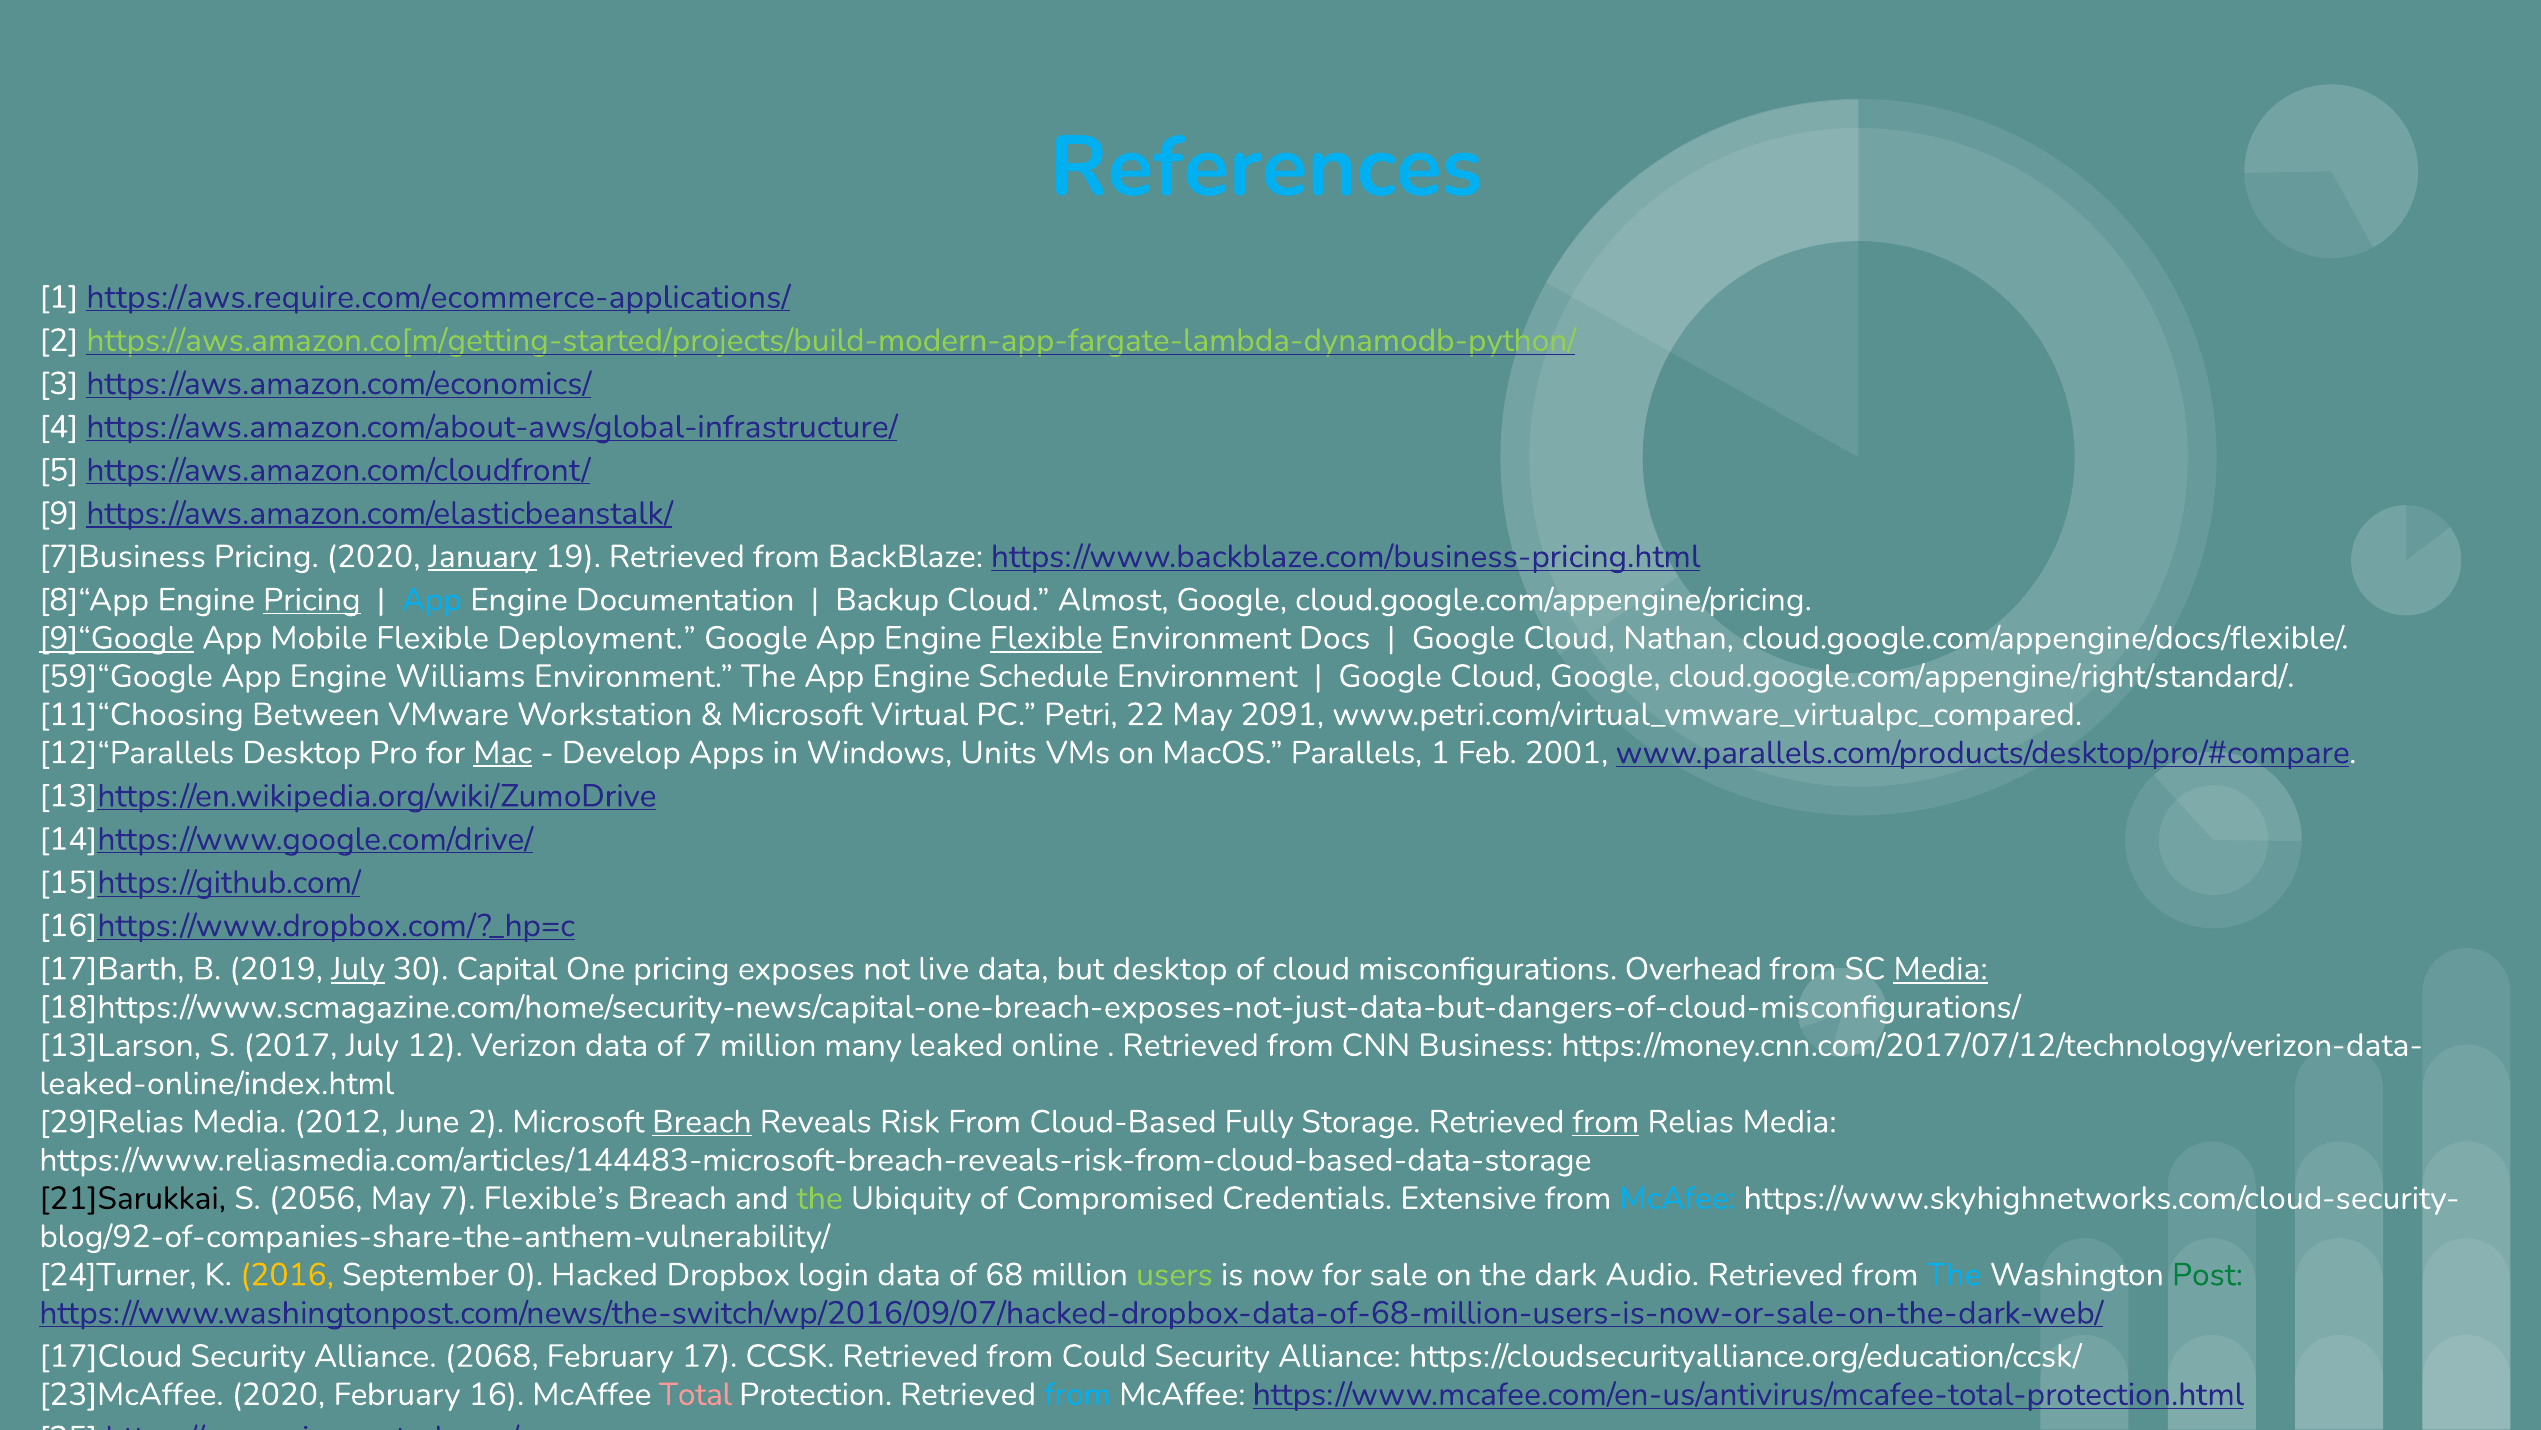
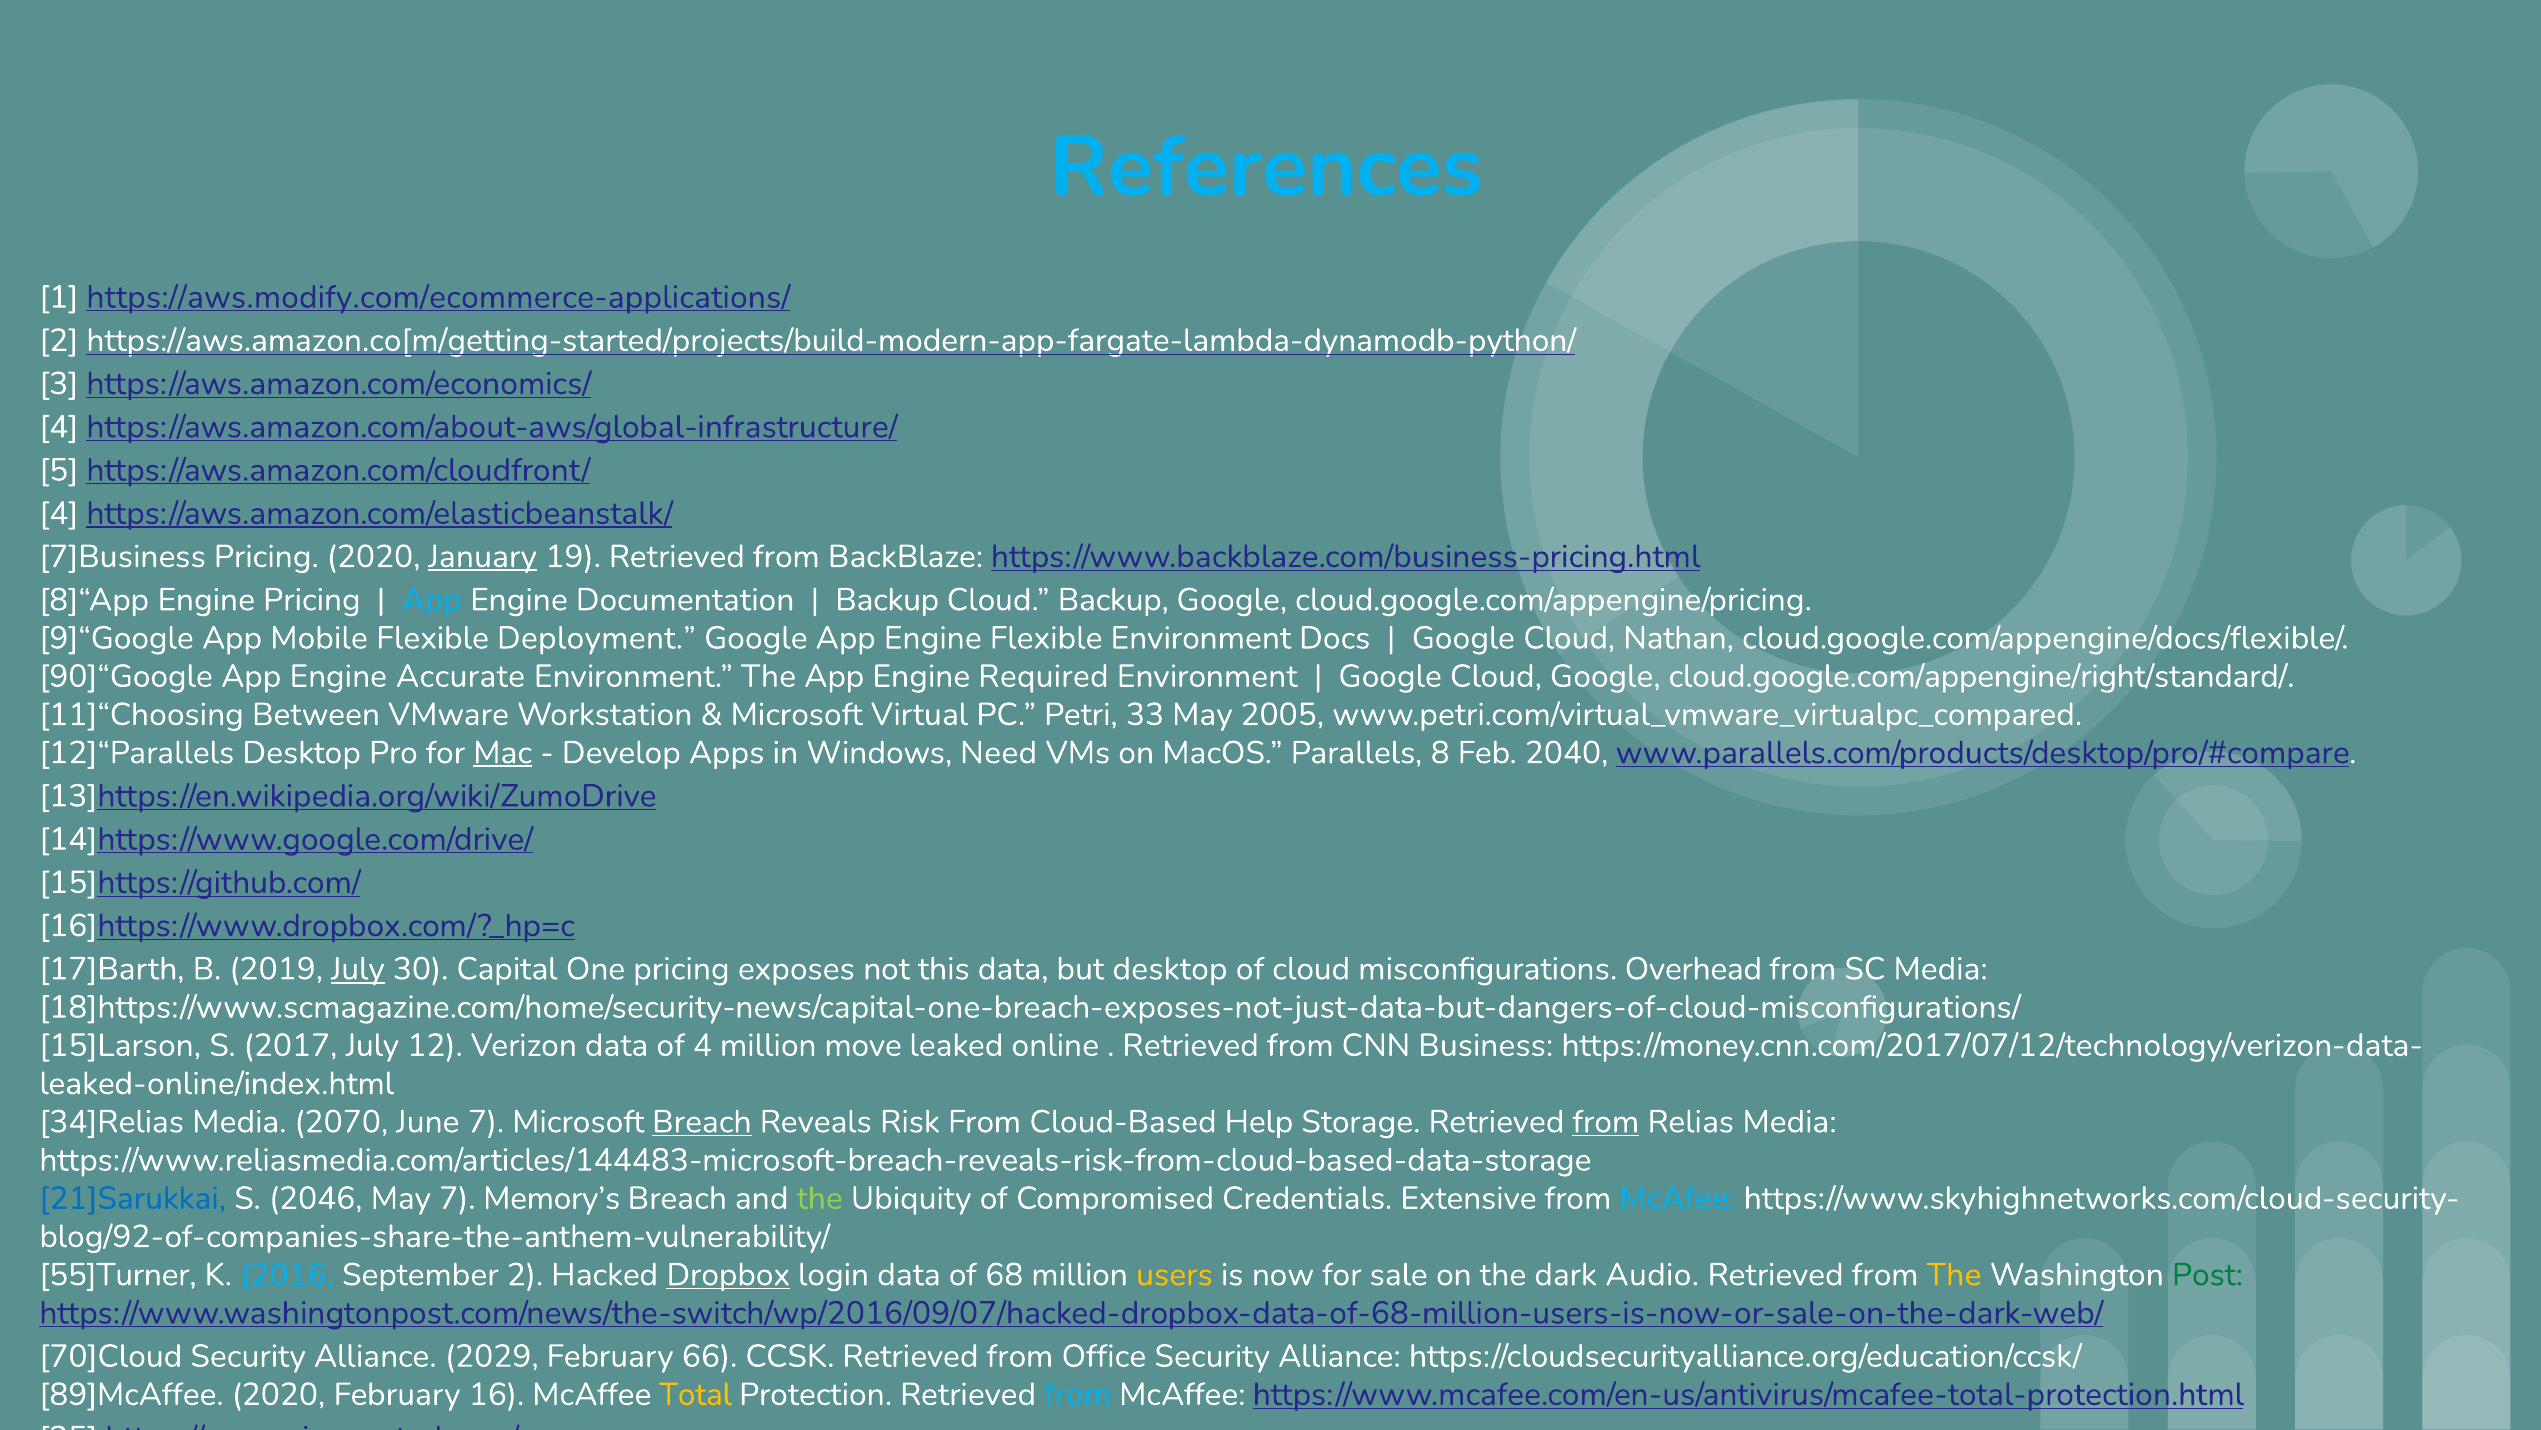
https://aws.require.com/ecommerce-applications/: https://aws.require.com/ecommerce-applications/ -> https://aws.modify.com/ecommerce-applications/ (438, 297)
https://aws.amazon.co[m/getting-started/projects/build-modern-app-fargate-lambda-dynamodb-python/ colour: light green -> white (831, 340)
9: 9 -> 4 (59, 513)
Pricing underline: present -> none (312, 600)
Cloud Almost: Almost -> Backup (1113, 600)
9]“Google underline: present -> none (117, 638)
Flexible underline: present -> none (1046, 638)
59]“Google: 59]“Google -> 90]“Google (126, 676)
Williams: Williams -> Accurate (460, 676)
Schedule: Schedule -> Required (1043, 676)
22: 22 -> 33 (1145, 714)
2091: 2091 -> 2005 (1282, 714)
Units: Units -> Need (999, 752)
Parallels 1: 1 -> 8 (1440, 752)
2001: 2001 -> 2040 (1567, 752)
live: live -> this (944, 968)
Media underline: present -> none (1941, 968)
13]Larson: 13]Larson -> 15]Larson (120, 1045)
of 7: 7 -> 4 (702, 1045)
many: many -> move (863, 1045)
29]Relias: 29]Relias -> 34]Relias (112, 1121)
2012: 2012 -> 2070 (341, 1121)
June 2: 2 -> 7 (486, 1121)
Fully: Fully -> Help (1259, 1121)
21]Sarukkai colour: black -> blue (133, 1198)
2056: 2056 -> 2046 (316, 1198)
Flexible’s: Flexible’s -> Memory’s (552, 1198)
24]Turner: 24]Turner -> 55]Turner (118, 1274)
2016 colour: yellow -> light blue (287, 1274)
September 0: 0 -> 2 (525, 1274)
Dropbox underline: none -> present (728, 1274)
users colour: light green -> yellow (1174, 1274)
The colour: light blue -> yellow (1954, 1274)
17]Cloud: 17]Cloud -> 70]Cloud (111, 1356)
2068: 2068 -> 2029 (492, 1356)
17: 17 -> 66 (710, 1356)
Could: Could -> Office (1104, 1356)
23]McAffee: 23]McAffee -> 89]McAffee (131, 1394)
Total colour: pink -> yellow (695, 1394)
